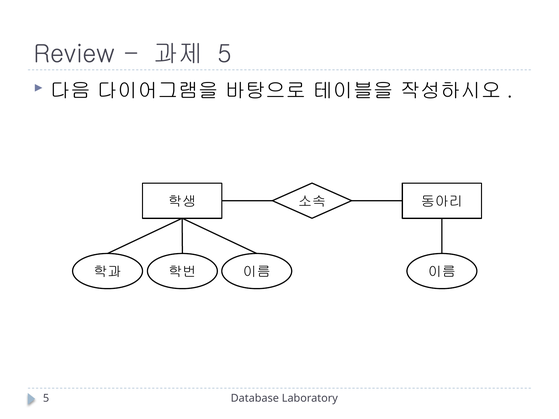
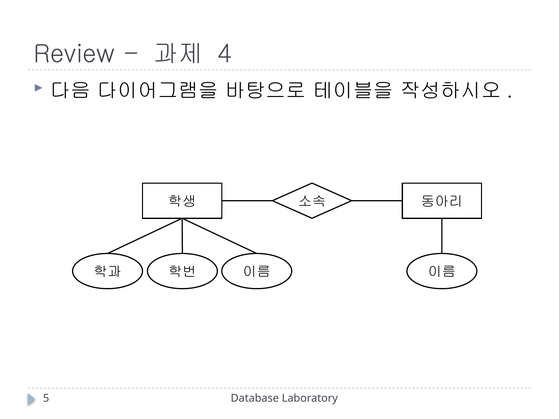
5: 5 -> 4 (224, 54)
